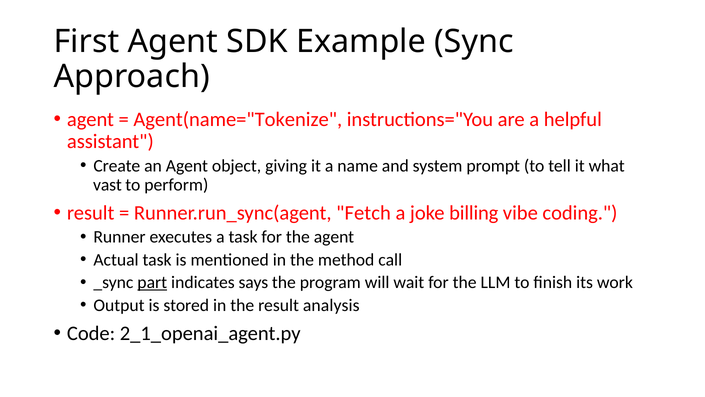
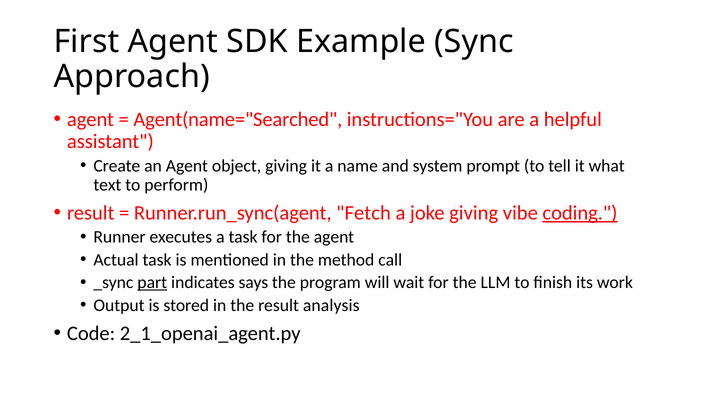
Agent(name="Tokenize: Agent(name="Tokenize -> Agent(name="Searched (238, 119)
vast: vast -> text (107, 185)
joke billing: billing -> giving (474, 213)
coding underline: none -> present (580, 213)
